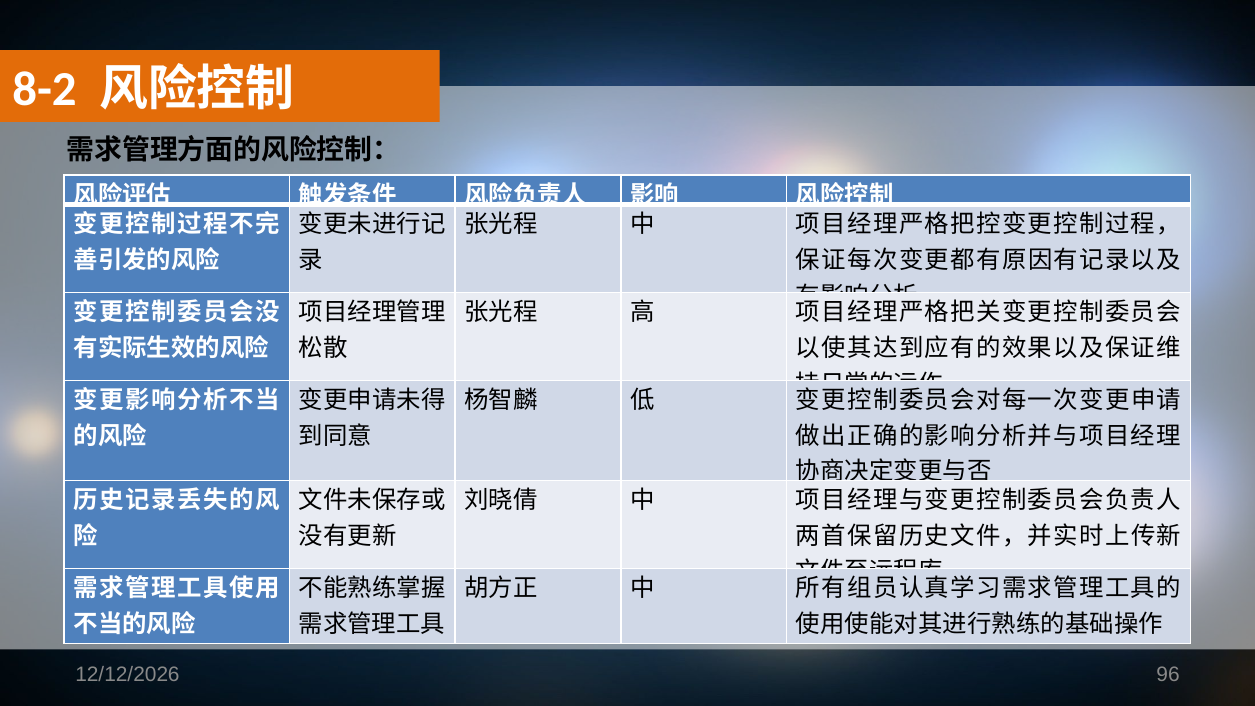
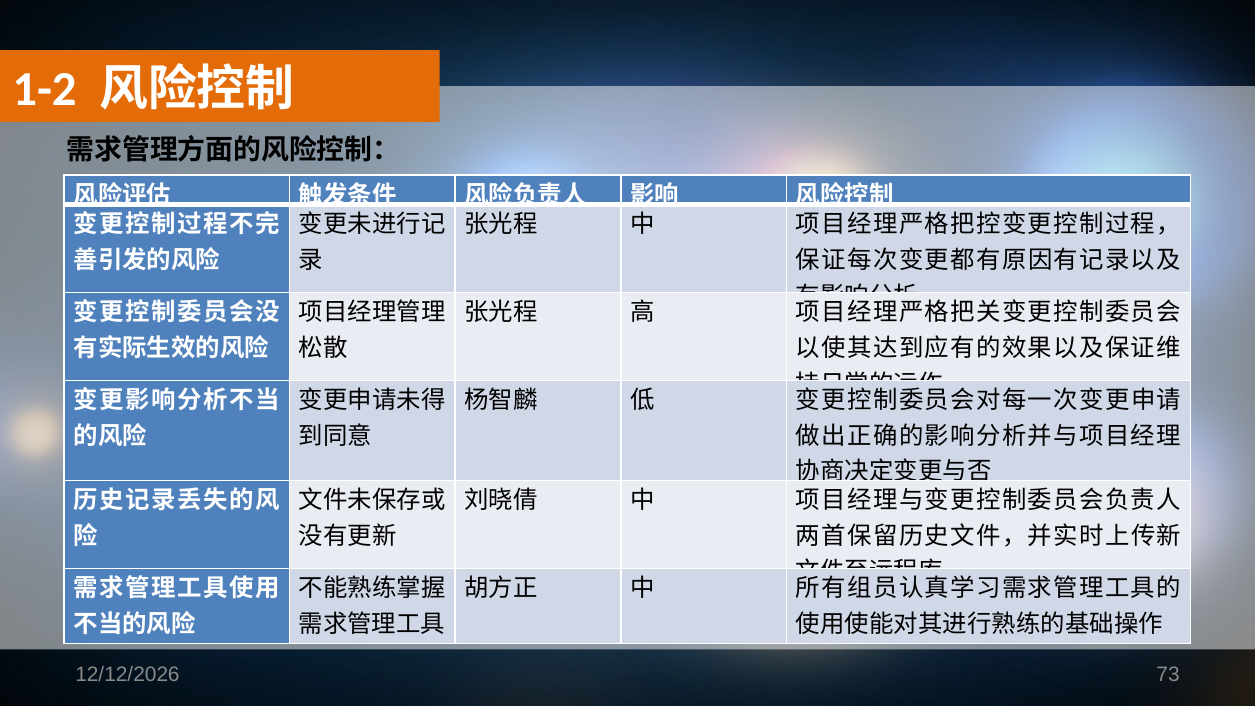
8-2: 8-2 -> 1-2 (44, 89)
96: 96 -> 73 (1168, 675)
